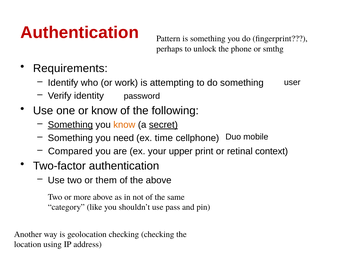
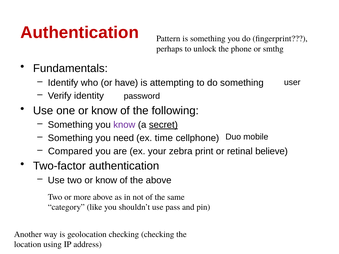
Requirements: Requirements -> Fundamentals (70, 69)
work: work -> have (126, 83)
Something underline: present -> none (70, 125)
know colour: orange -> purple (124, 125)
upper: upper -> zebra (181, 151)
context: context -> believe (272, 151)
two or them: them -> know (106, 180)
